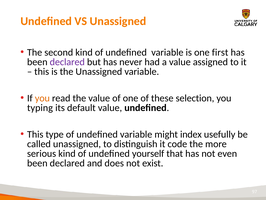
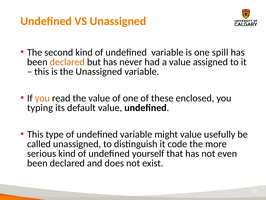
first: first -> spill (220, 52)
declared colour: purple -> orange (67, 62)
selection: selection -> enclosed (195, 98)
might index: index -> value (191, 134)
